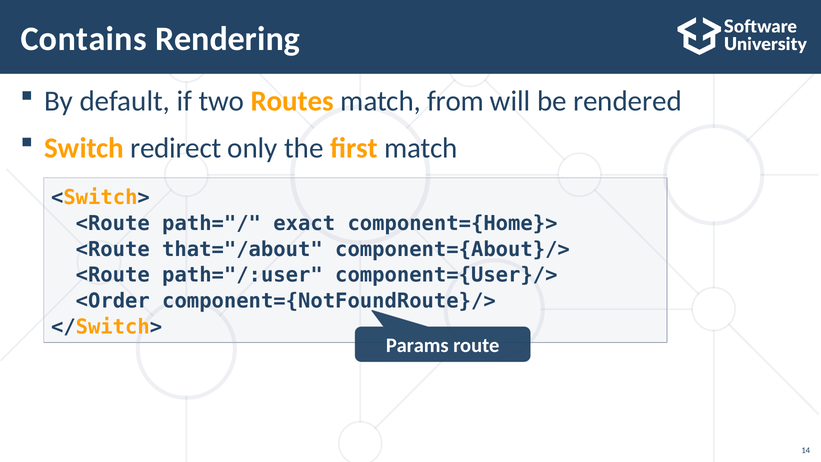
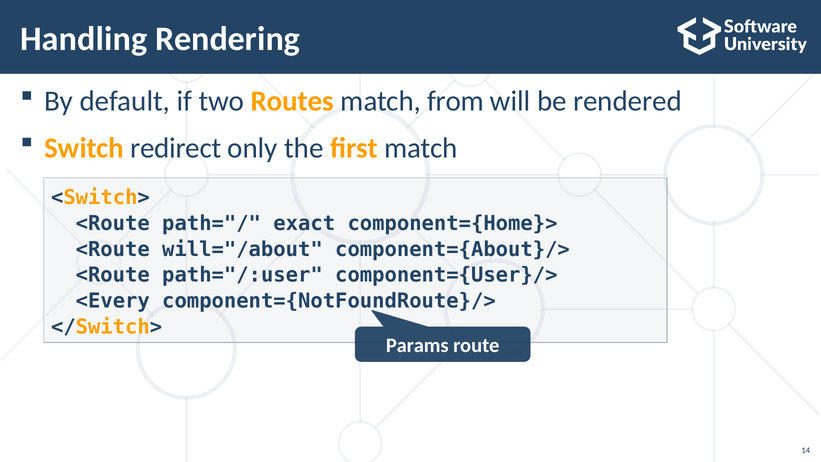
Contains: Contains -> Handling (84, 39)
that="/about: that="/about -> will="/about (242, 249)
<Order: <Order -> <Every (113, 301)
